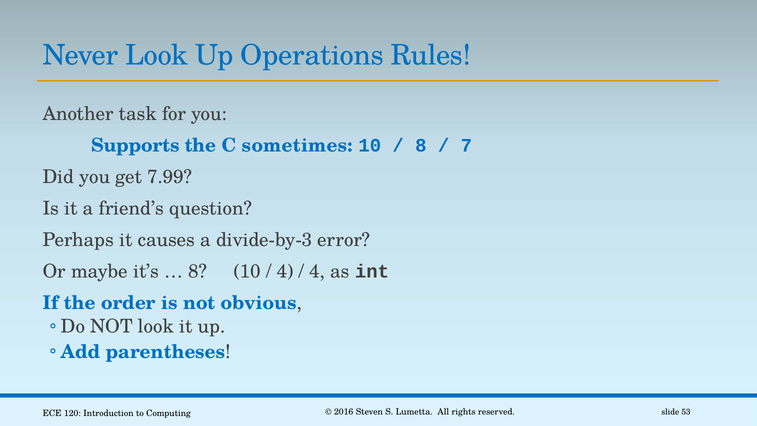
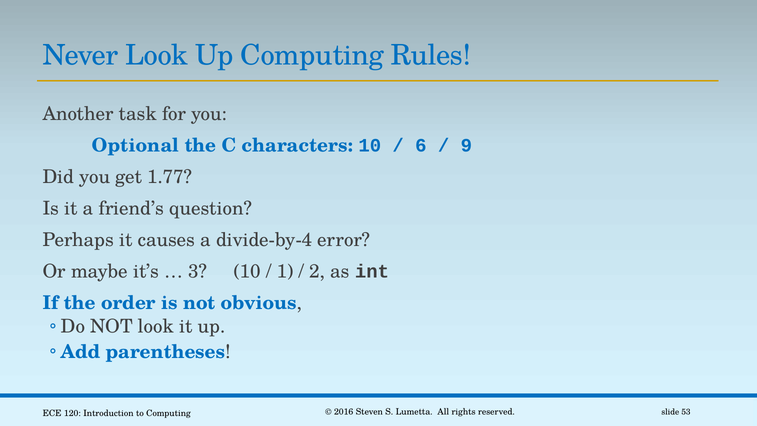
Up Operations: Operations -> Computing (312, 55)
Supports: Supports -> Optional (135, 146)
sometimes: sometimes -> characters (297, 146)
8: 8 -> 6 (421, 146)
7: 7 -> 9 (466, 146)
7.99: 7.99 -> 1.77 (170, 177)
divide-by-3: divide-by-3 -> divide-by-4 (264, 240)
8: 8 -> 3 (198, 272)
4: 4 -> 1 (285, 272)
4: 4 -> 2 (317, 272)
